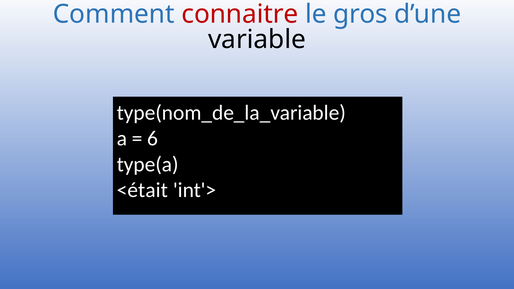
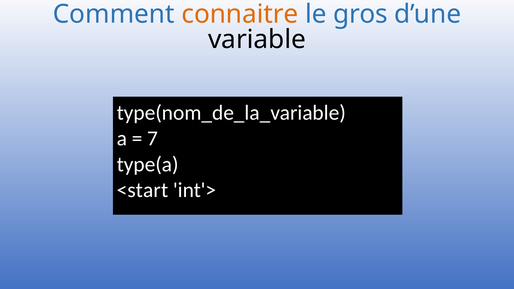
connaitre colour: red -> orange (240, 14)
6: 6 -> 7 (153, 139)
<était: <était -> <start (142, 190)
